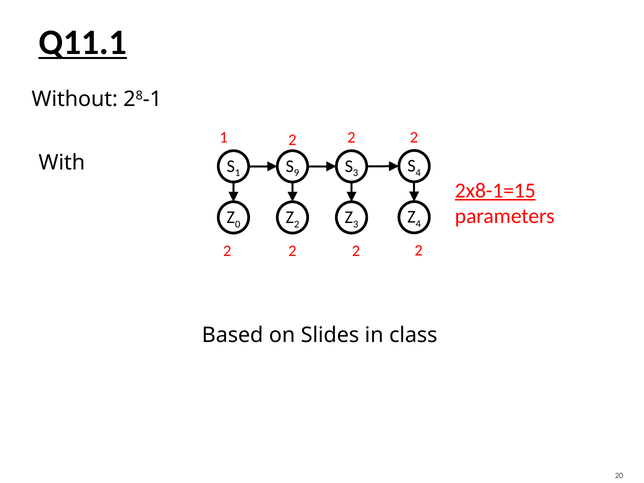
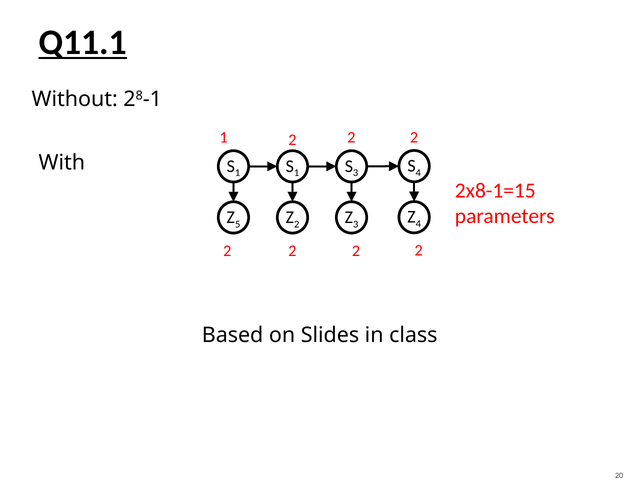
9: 9 -> 1 (297, 173)
2x8-1=15 underline: present -> none (495, 190)
0: 0 -> 5 (238, 224)
